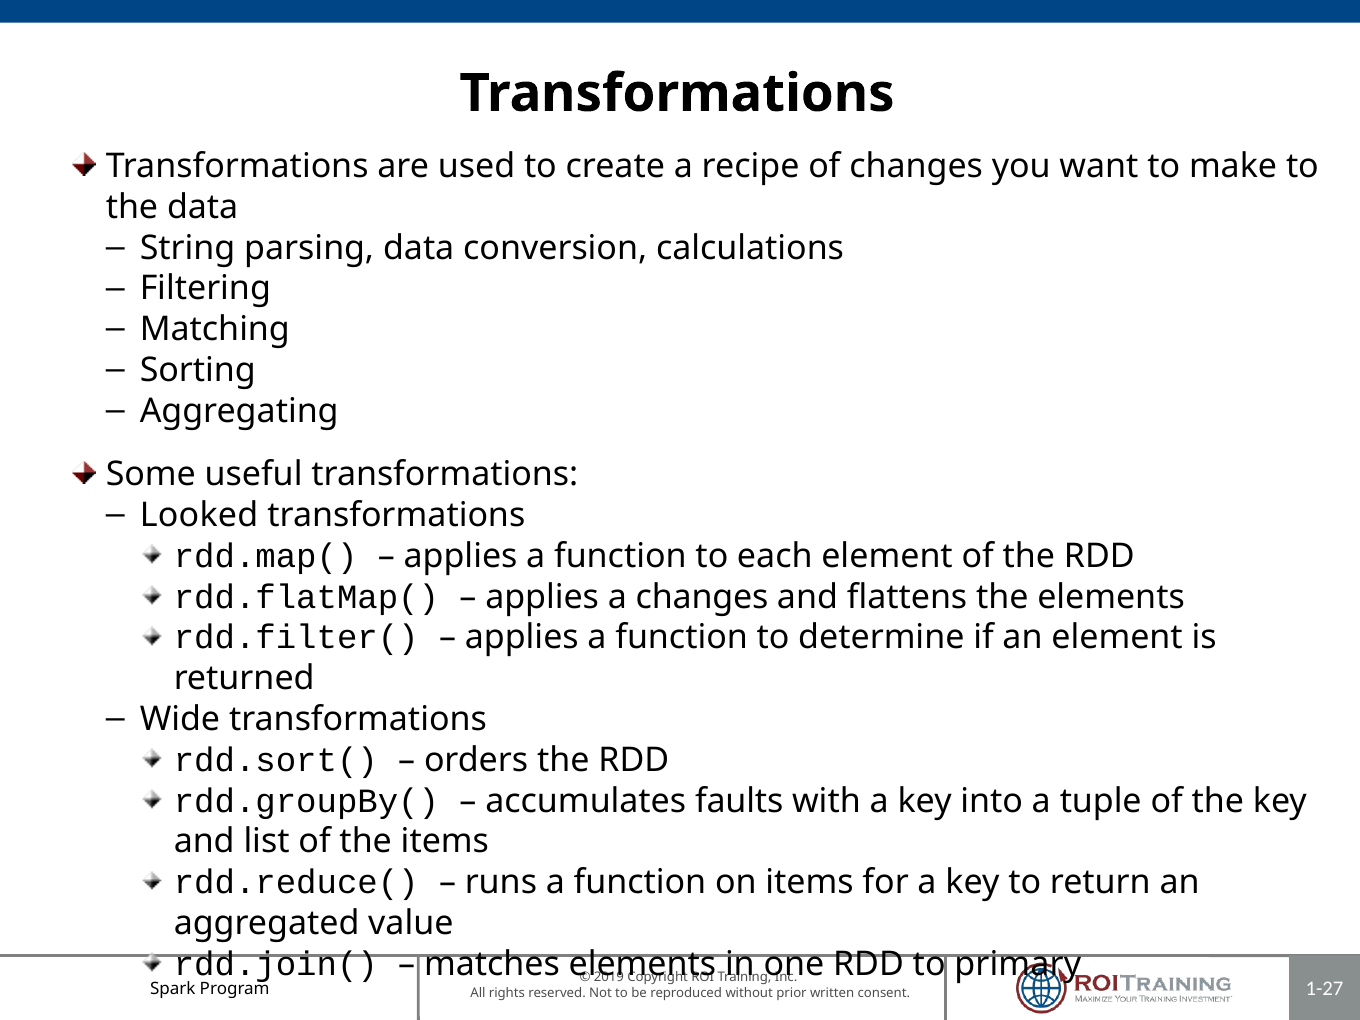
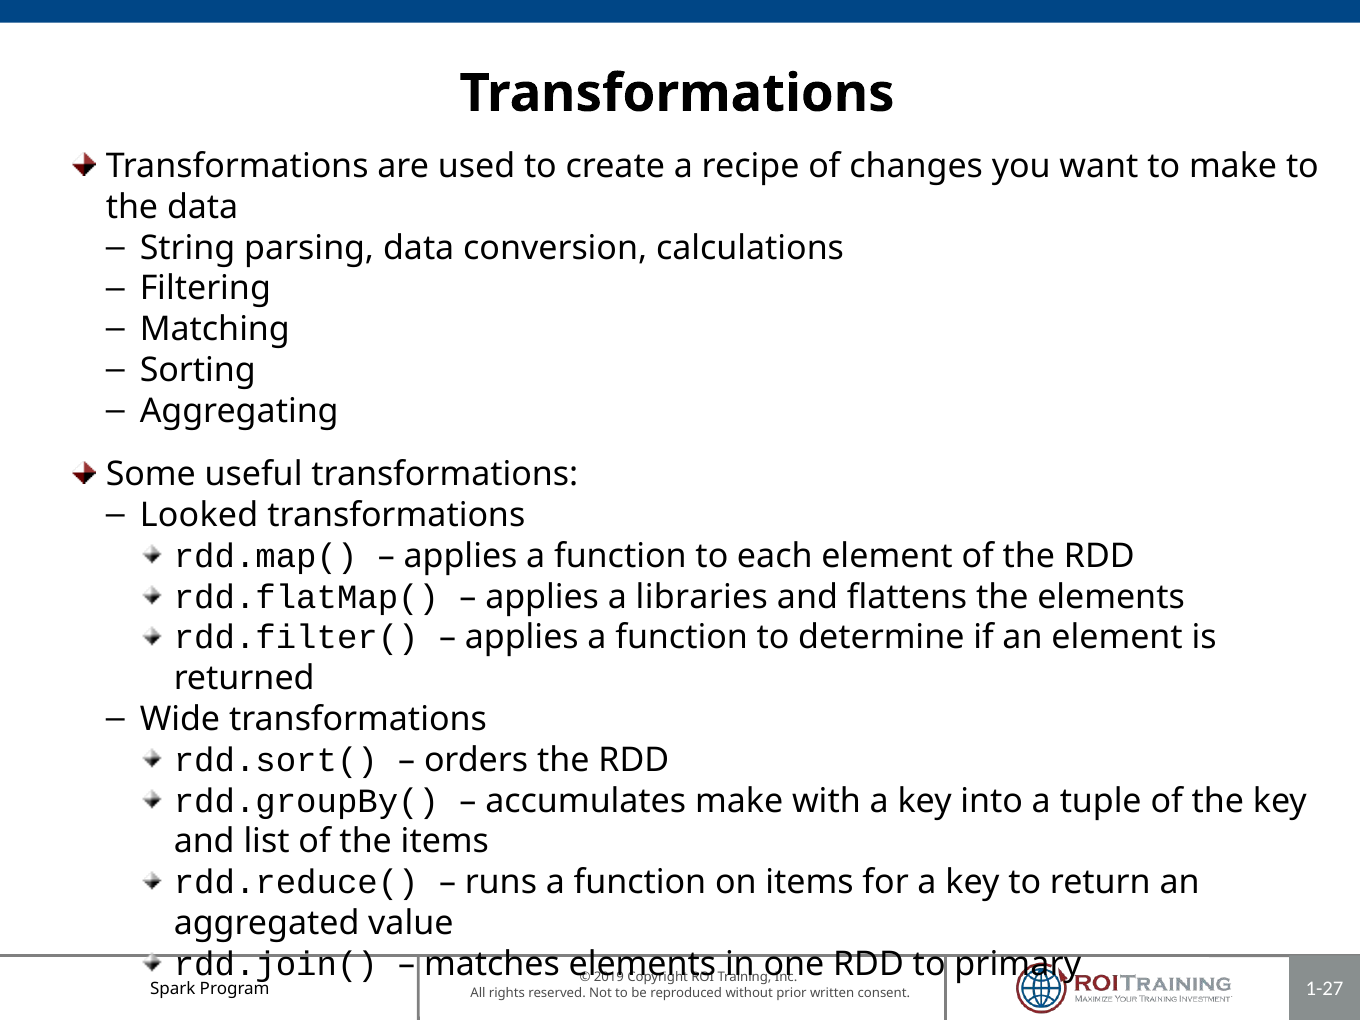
a changes: changes -> libraries (702, 597)
accumulates faults: faults -> make (739, 801)
